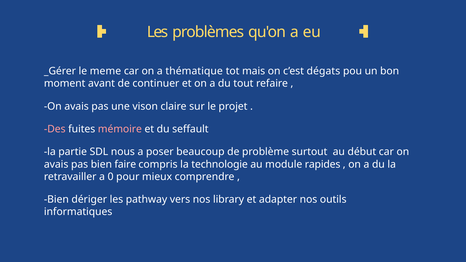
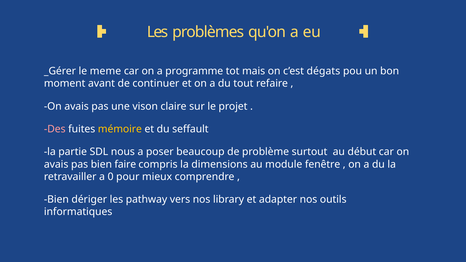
thématique: thématique -> programme (194, 71)
mémoire colour: pink -> yellow (120, 129)
technologie: technologie -> dimensions (220, 164)
rapides: rapides -> fenêtre (323, 164)
